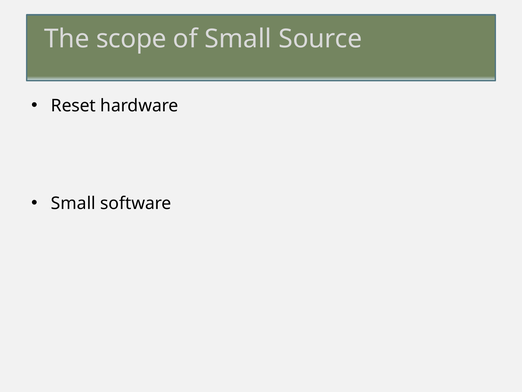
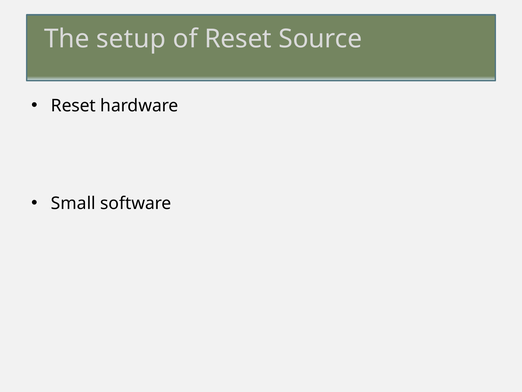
scope: scope -> setup (131, 39)
of Small: Small -> Reset (238, 39)
